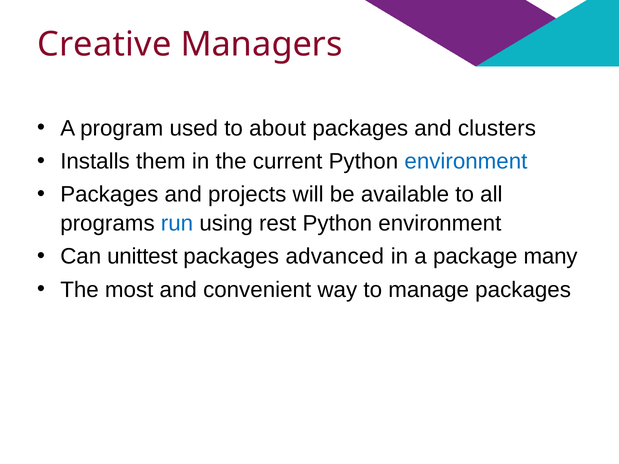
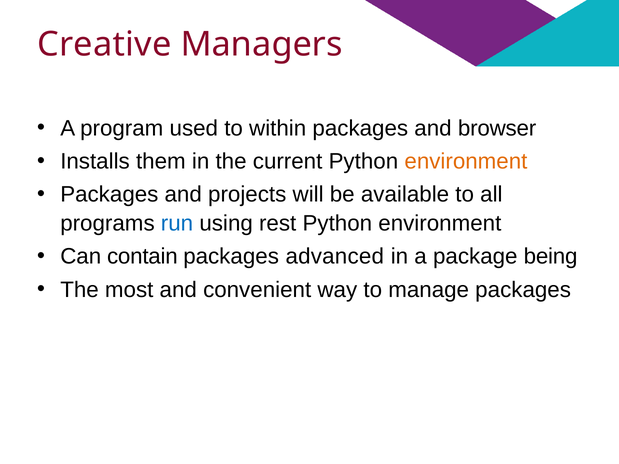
about: about -> within (278, 128)
clusters: clusters -> browser (497, 128)
environment colour: blue -> orange (466, 161)
unittest: unittest -> contain (142, 257)
many: many -> being (551, 257)
